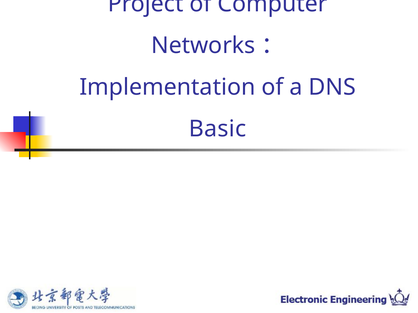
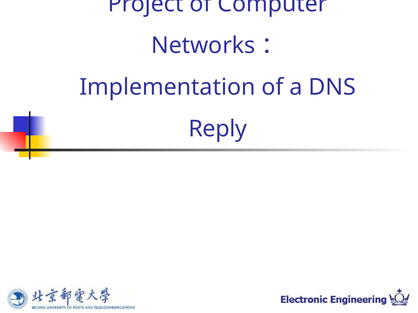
Basic: Basic -> Reply (218, 129)
